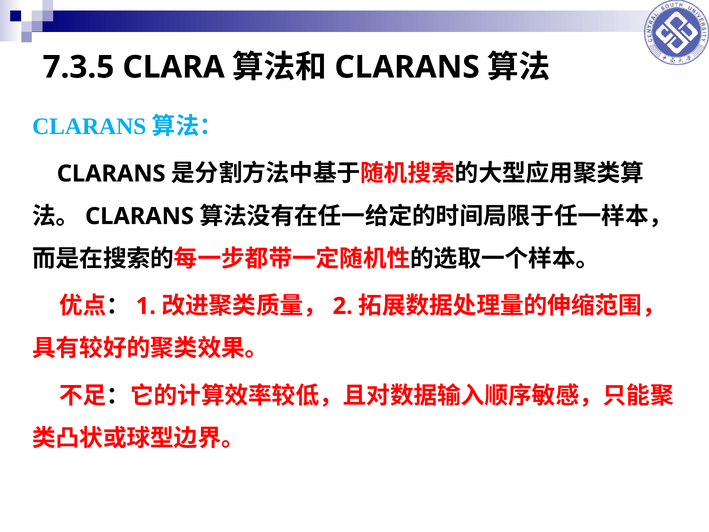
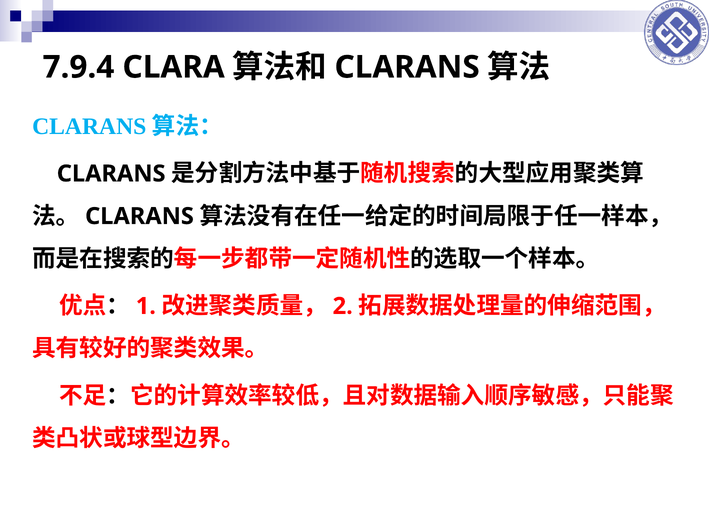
7.3.5: 7.3.5 -> 7.9.4 (78, 67)
